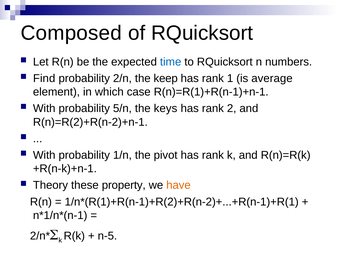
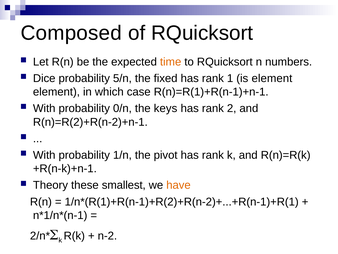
time colour: blue -> orange (171, 62)
Find: Find -> Dice (44, 78)
2/n: 2/n -> 5/n (122, 78)
keep: keep -> fixed (166, 78)
is average: average -> element (272, 78)
5/n: 5/n -> 0/n (122, 108)
property: property -> smallest (124, 185)
n-5: n-5 -> n-2 (107, 236)
